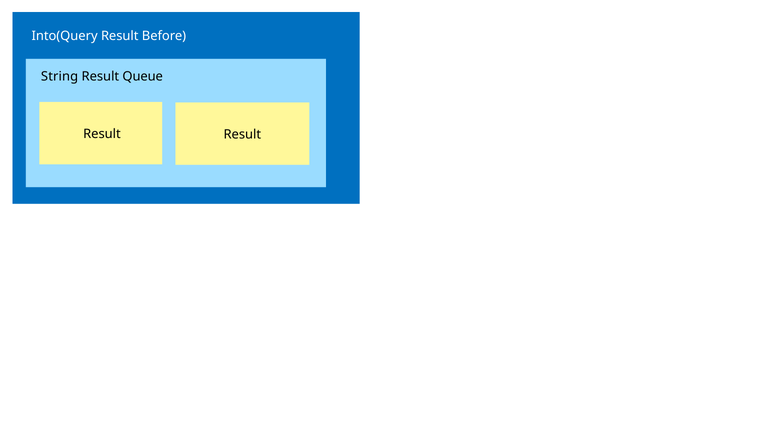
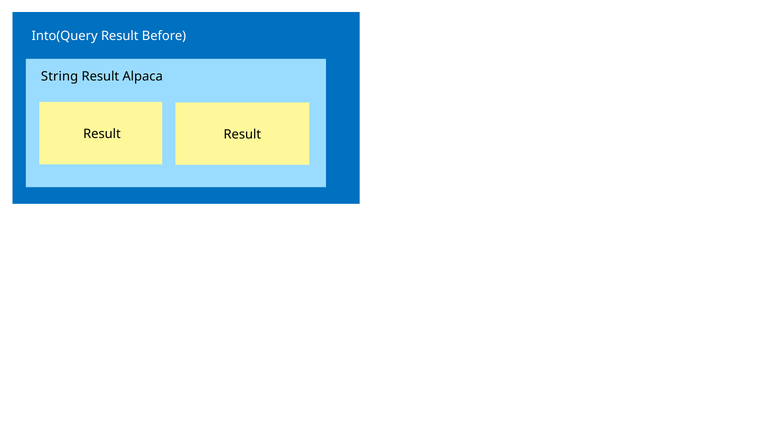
Queue: Queue -> Alpaca (143, 76)
